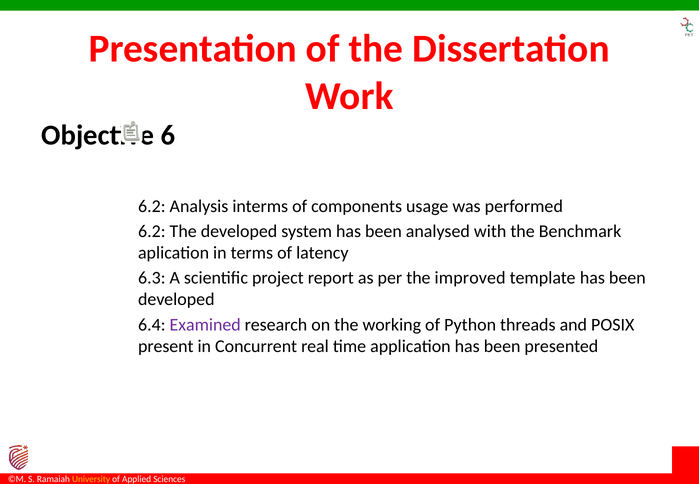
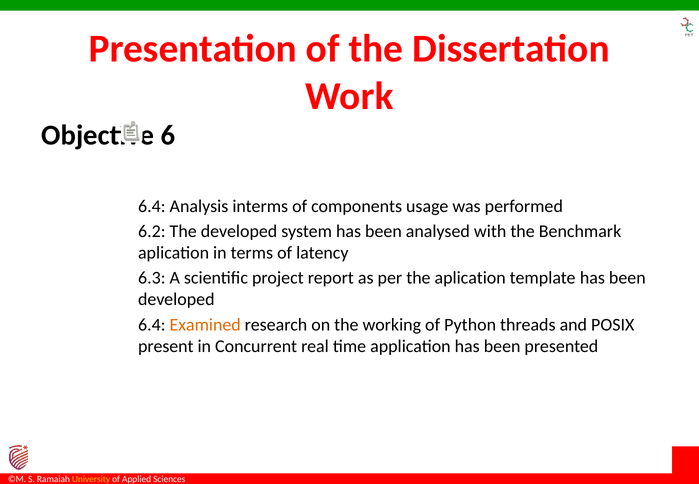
6.2: 6.2 -> 6.4 (152, 206)
the improved: improved -> aplication (470, 278)
Examined colour: purple -> orange (205, 325)
